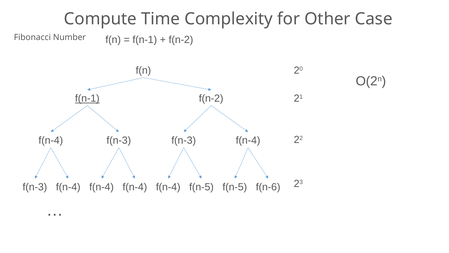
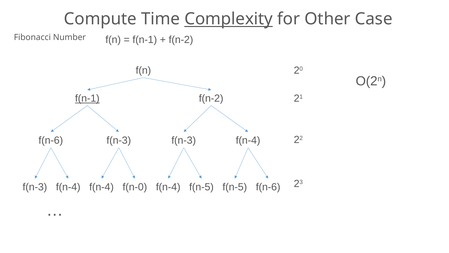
Complexity underline: none -> present (229, 19)
f(n-4: f(n-4 -> f(n-6 (51, 140)
f(n-4: f(n-4 -> f(n-0 (135, 187)
